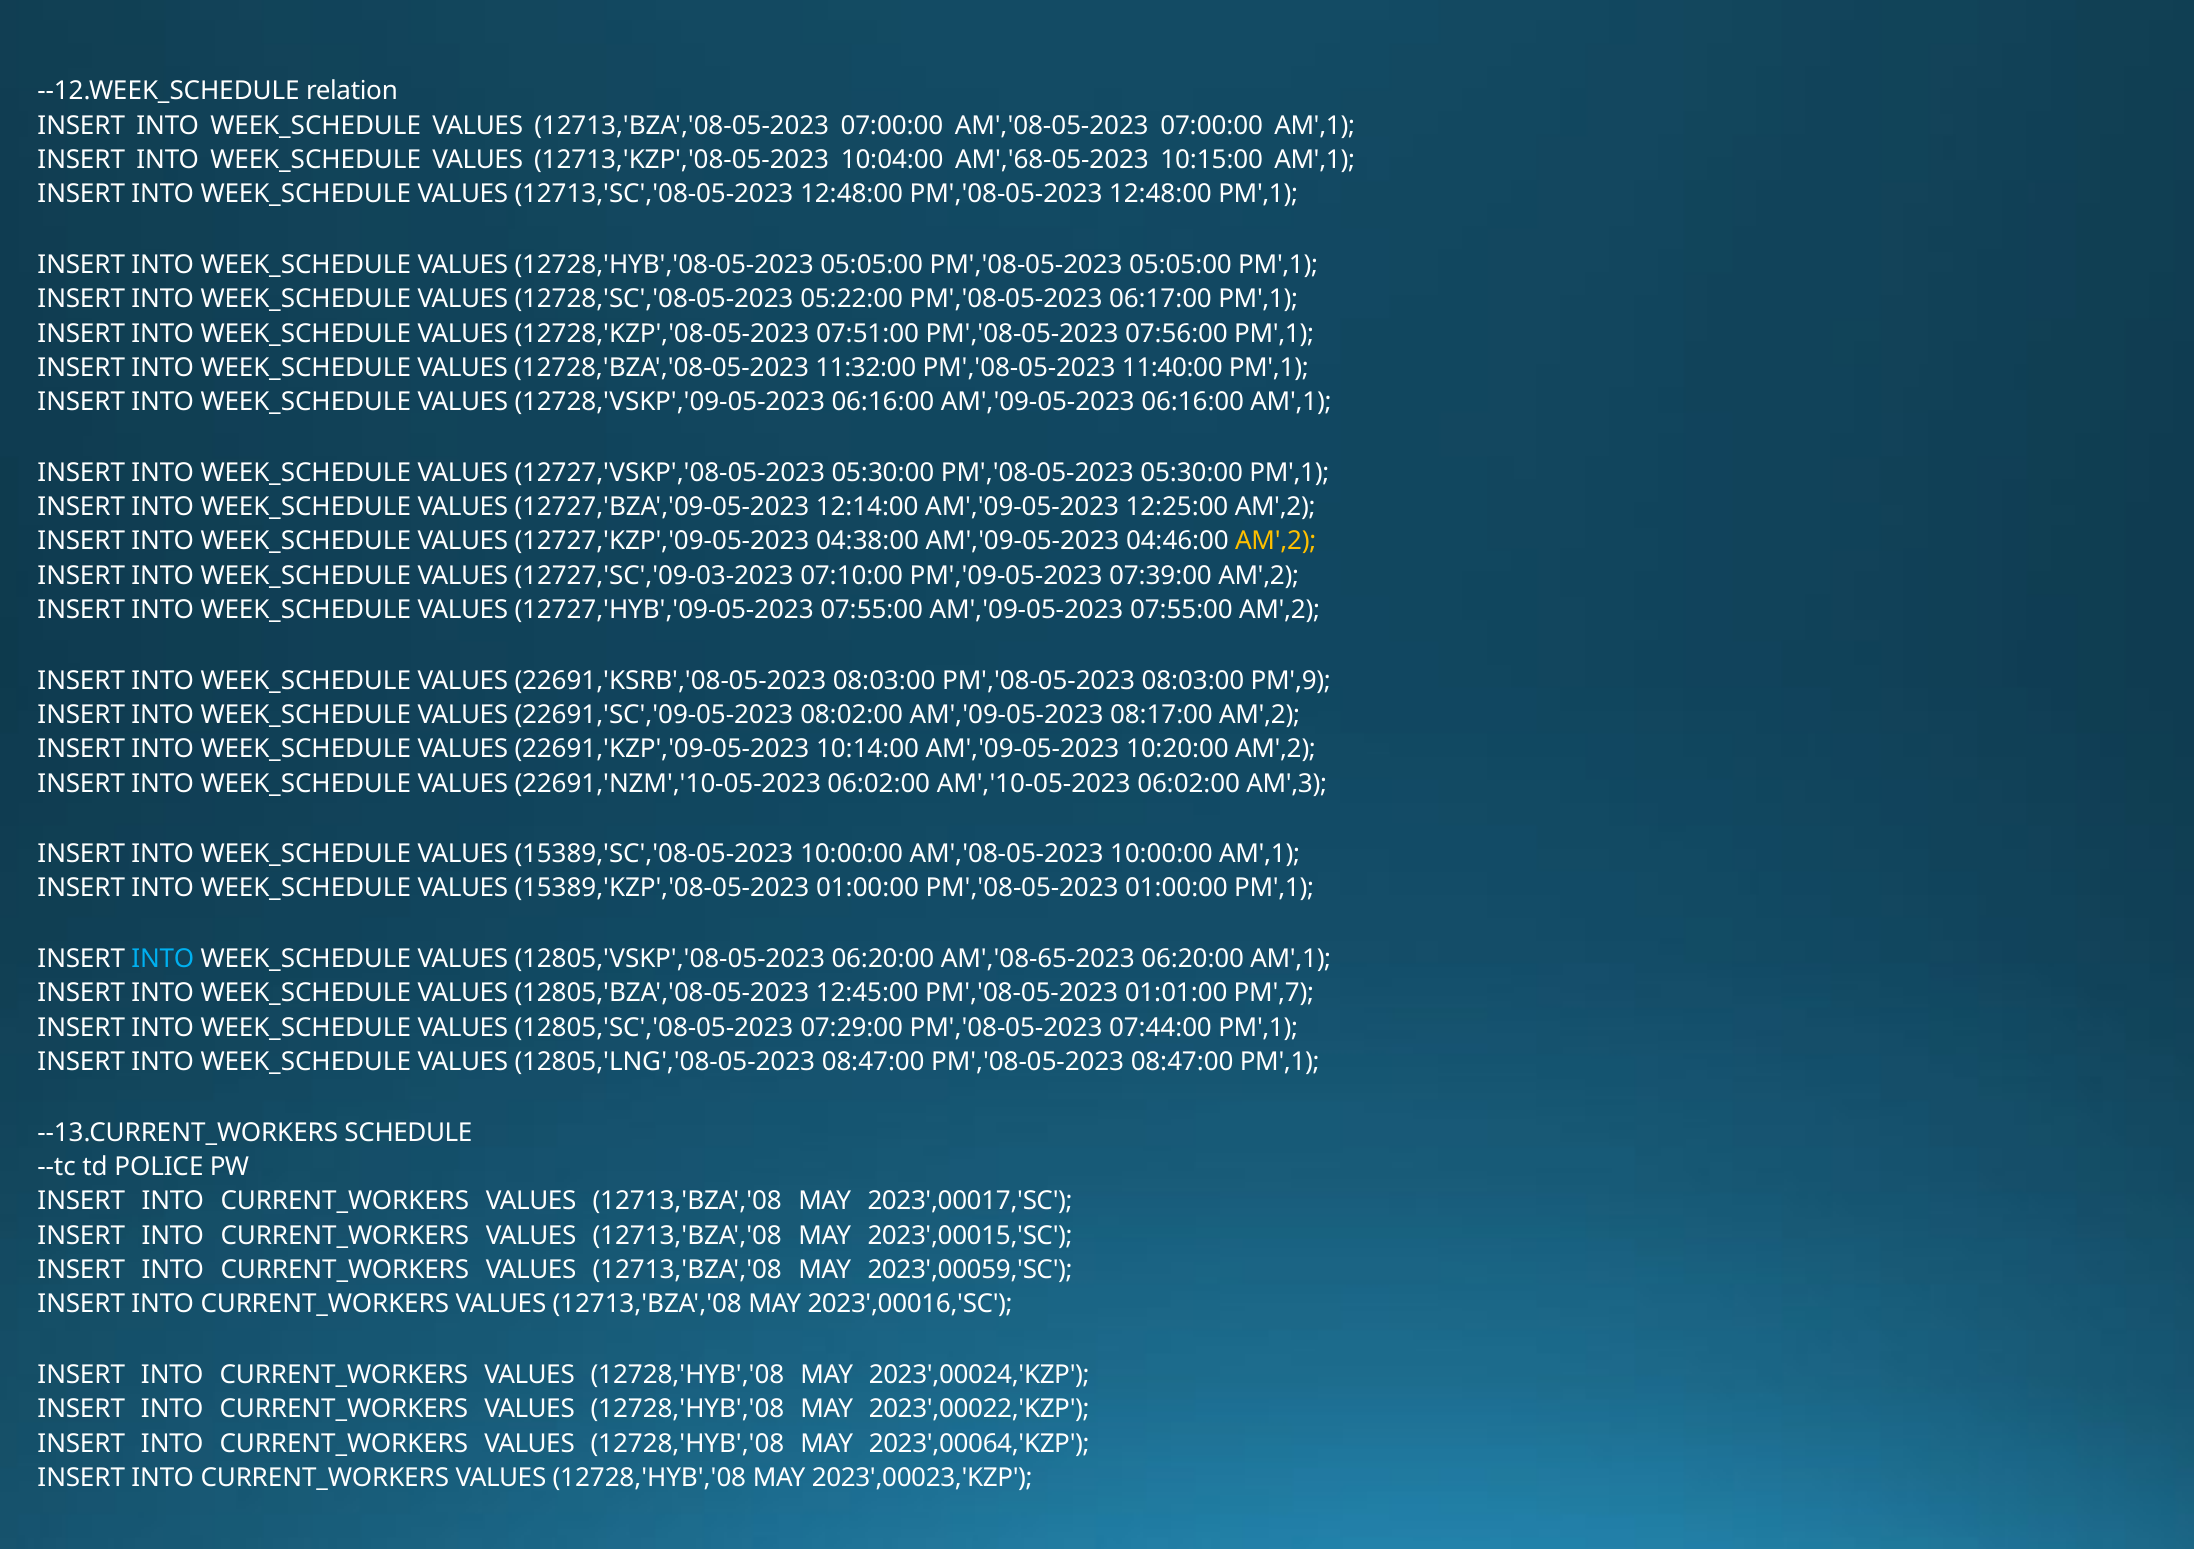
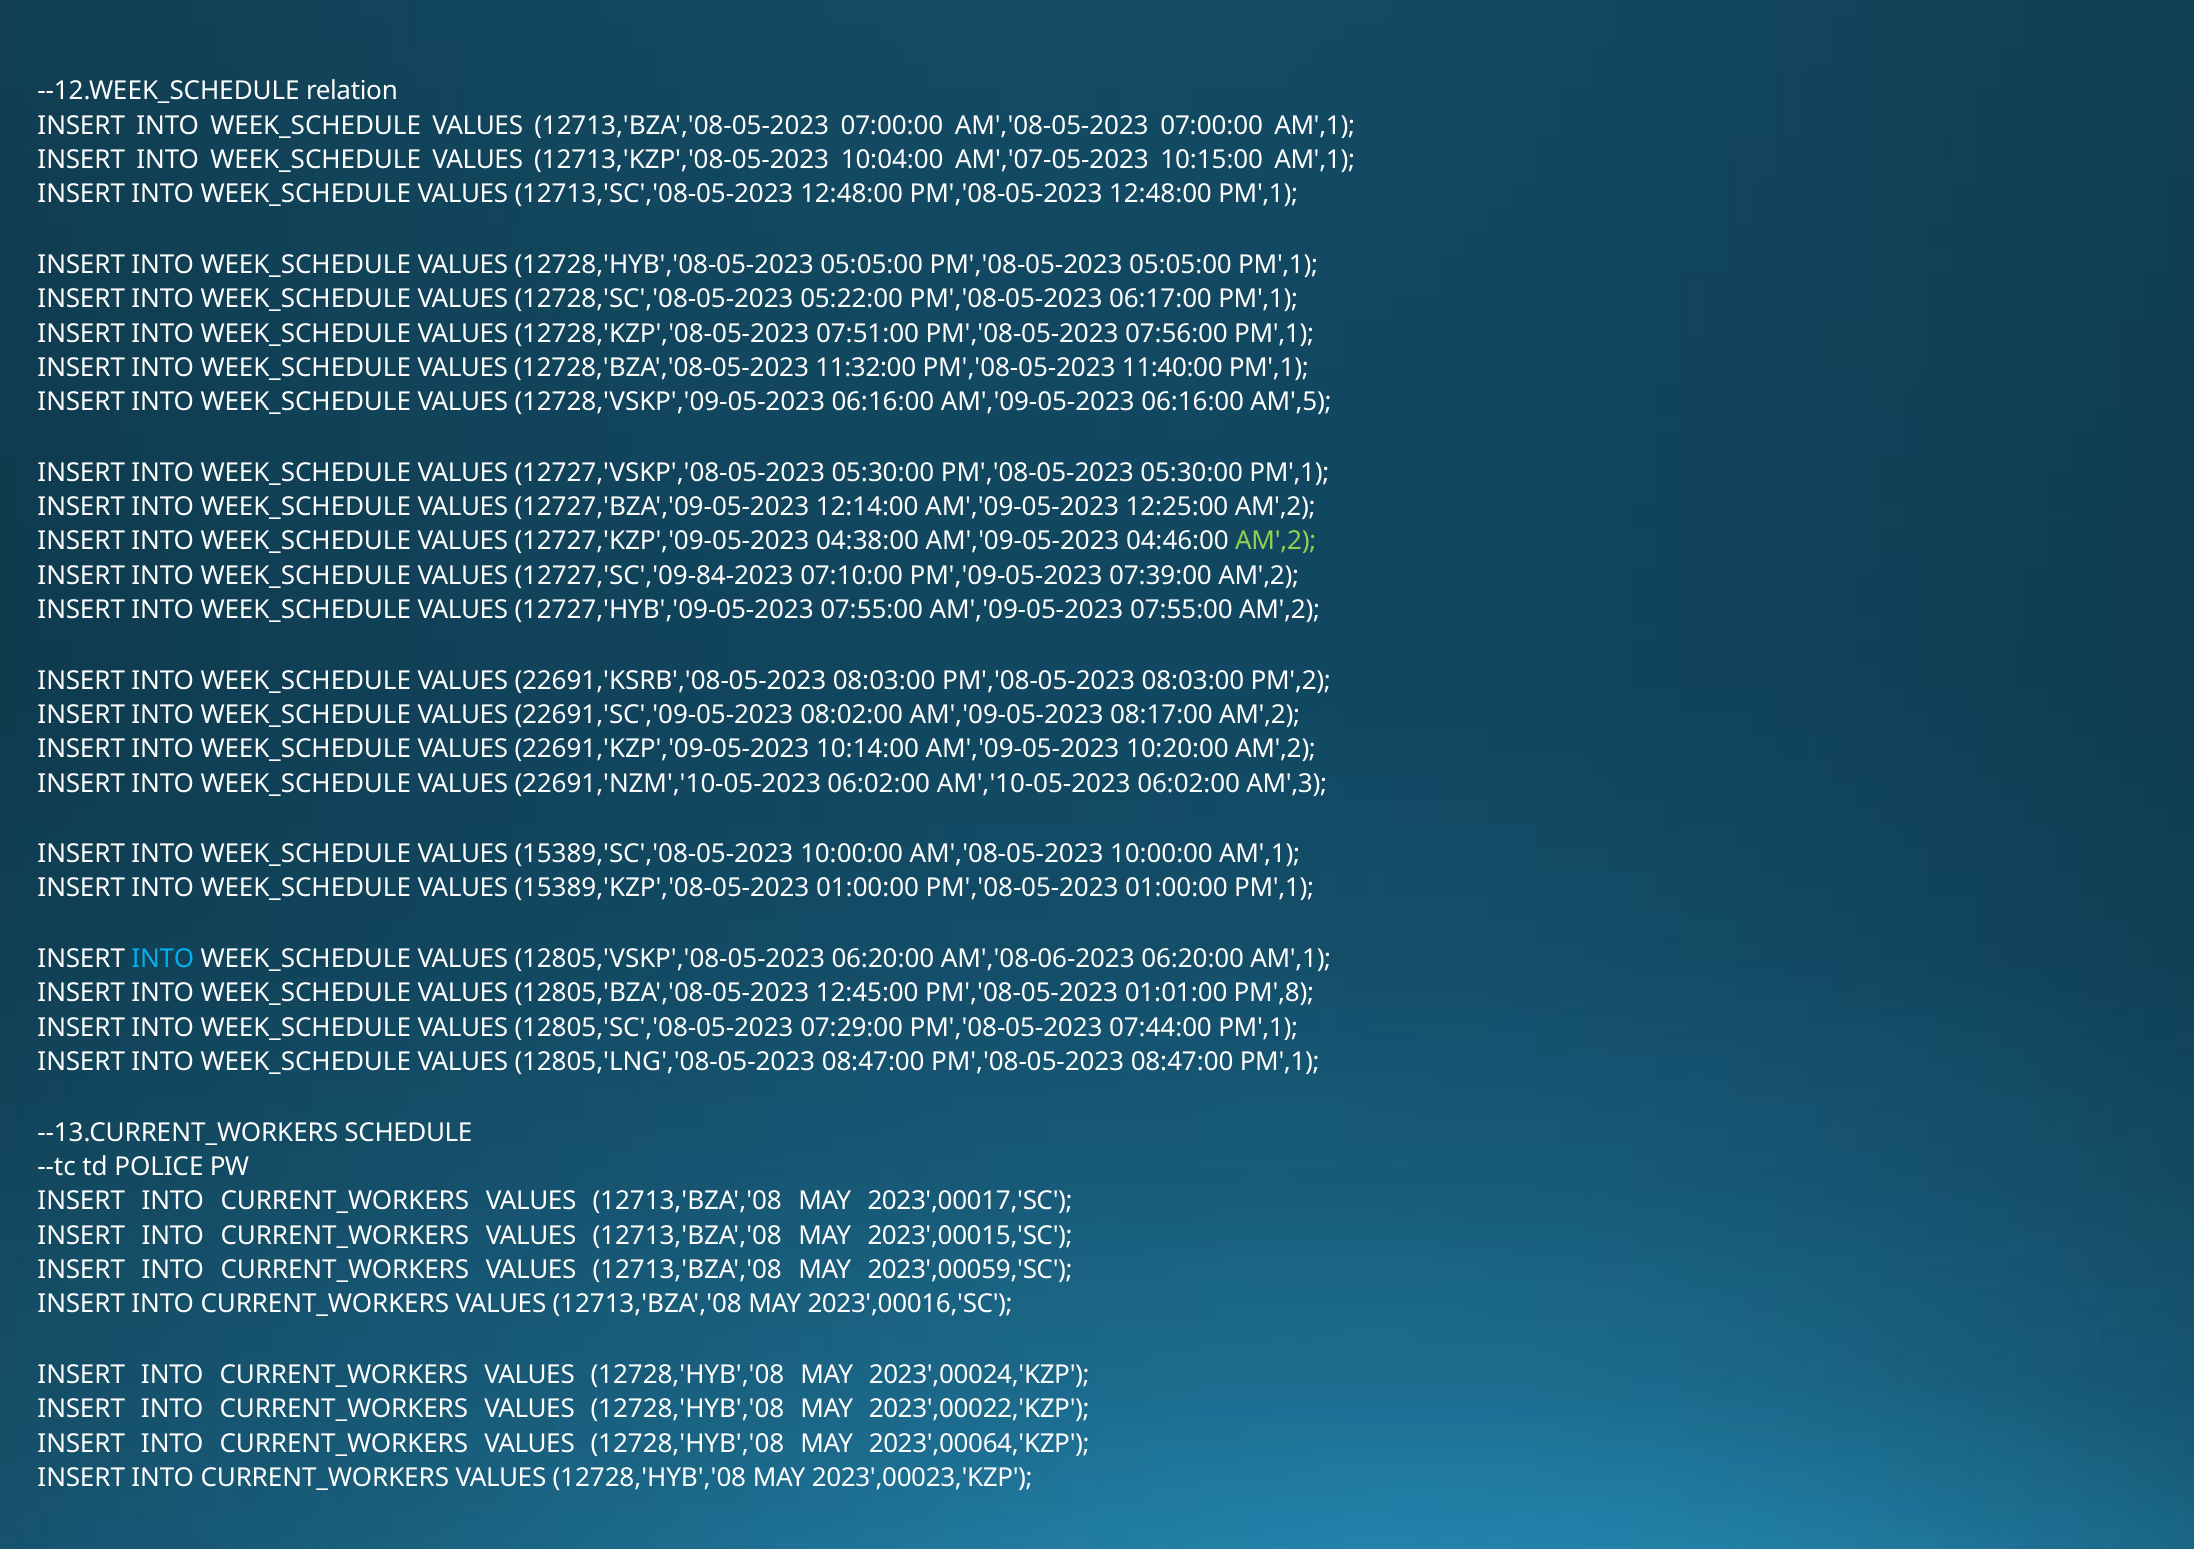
AM','68-05-2023: AM','68-05-2023 -> AM','07-05-2023 (1052, 160)
06:16:00 AM',1: AM',1 -> AM',5 (1291, 402)
AM',2 colour: yellow -> light green (1276, 541)
12727,'SC','09-03-2023: 12727,'SC','09-03-2023 -> 12727,'SC','09-84-2023 (654, 576)
PM',9: PM',9 -> PM',2 (1291, 680)
AM','08-65-2023: AM','08-65-2023 -> AM','08-06-2023 (1038, 958)
PM',7: PM',7 -> PM',8 (1274, 993)
